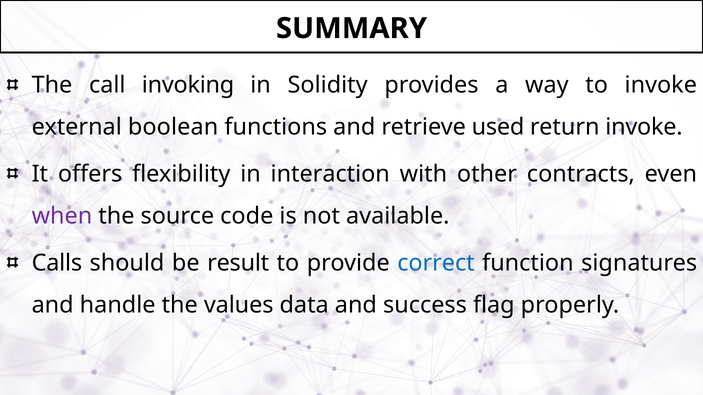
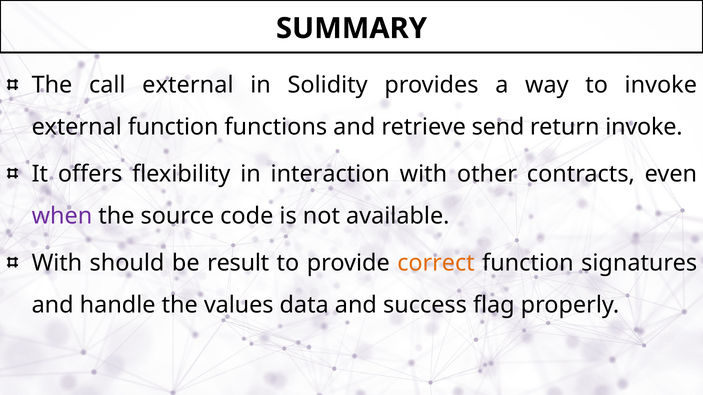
call invoking: invoking -> external (188, 85)
external boolean: boolean -> function (173, 127)
used: used -> send (498, 127)
Calls: Calls -> With (57, 263)
correct colour: blue -> orange (436, 263)
